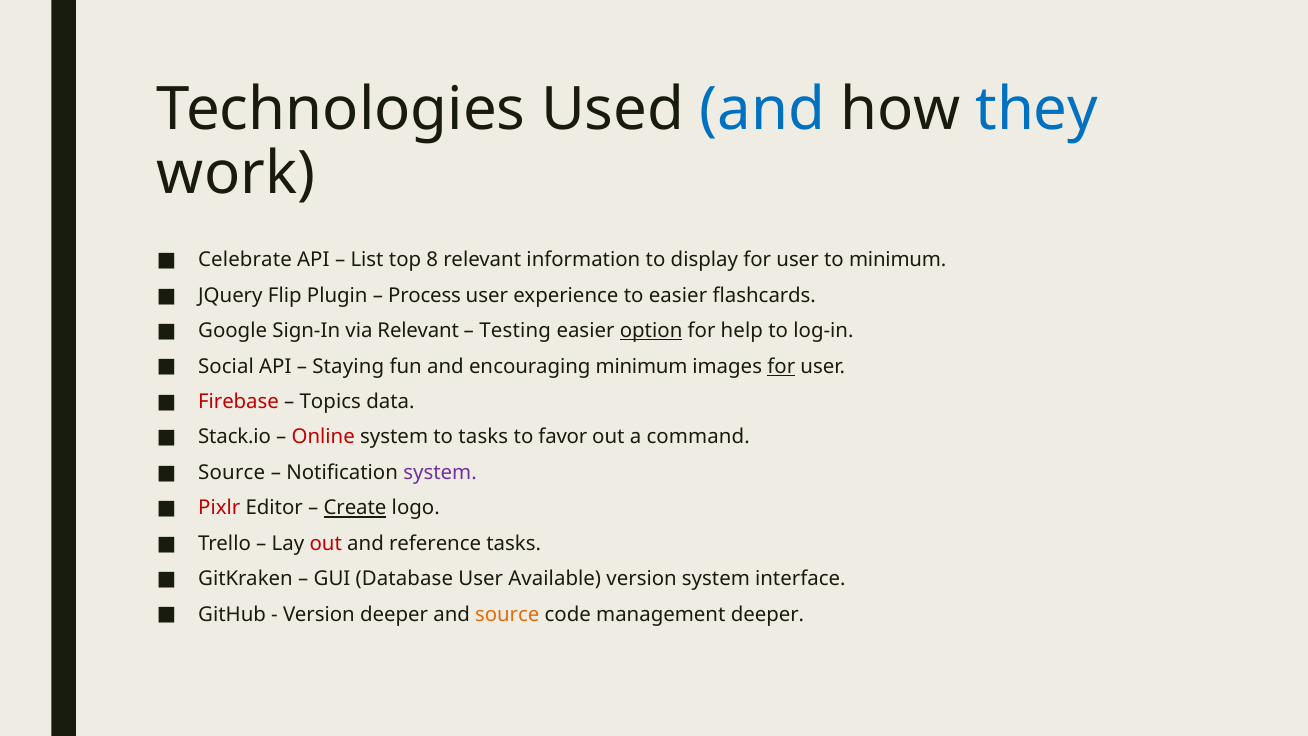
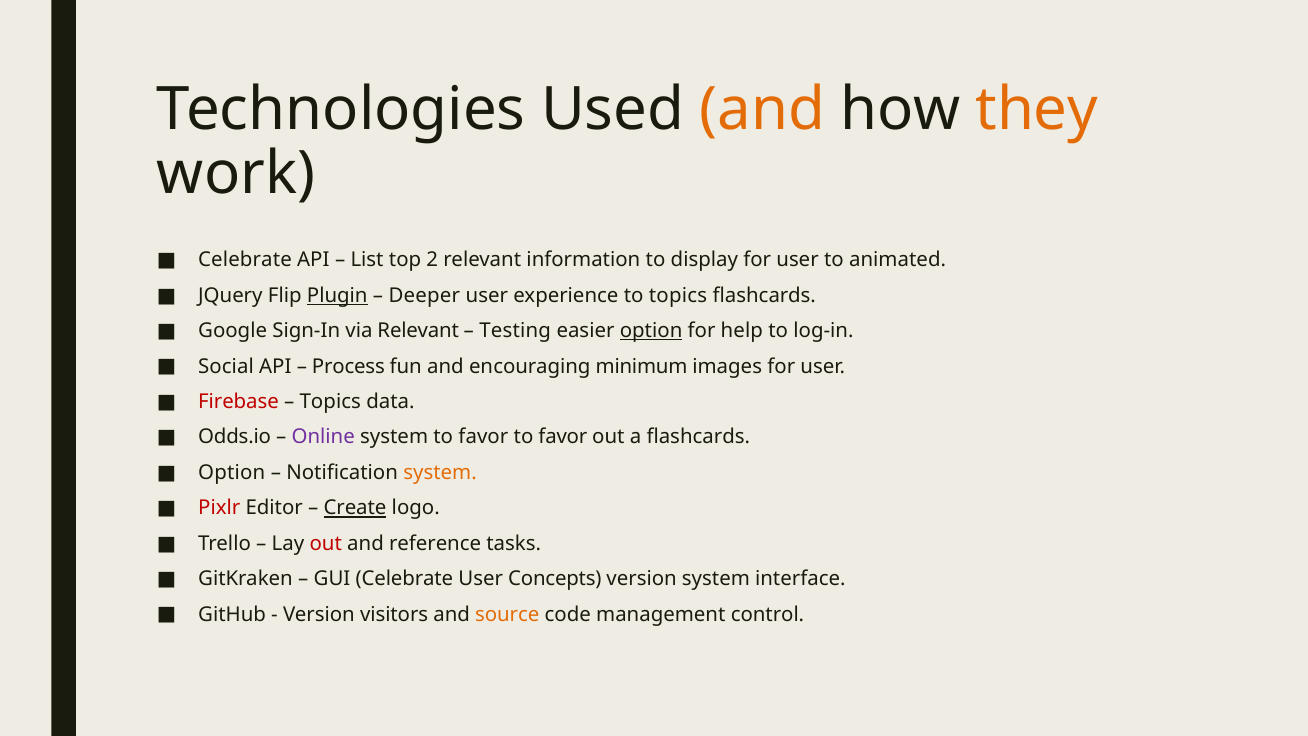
and colour: blue -> orange (763, 110)
they colour: blue -> orange (1037, 110)
8: 8 -> 2 (432, 260)
to minimum: minimum -> animated (898, 260)
Plugin underline: none -> present (337, 295)
Process: Process -> Deeper (424, 295)
to easier: easier -> topics (678, 295)
Staying: Staying -> Process (348, 366)
for underline: present -> none (781, 366)
Stack.io: Stack.io -> Odds.io (235, 437)
Online colour: red -> purple (323, 437)
system to tasks: tasks -> favor (483, 437)
a command: command -> flashcards (698, 437)
Source: Source -> Option (232, 473)
system colour: purple -> orange (440, 473)
GUI Database: Database -> Celebrate (404, 579)
Available: Available -> Concepts (555, 579)
Version deeper: deeper -> visitors (394, 614)
management deeper: deeper -> control (767, 614)
